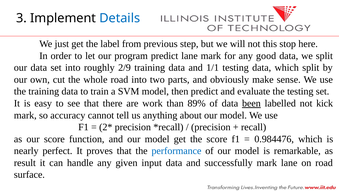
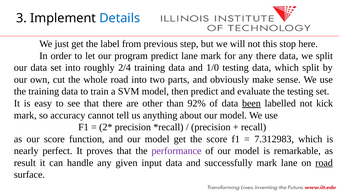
any good: good -> there (266, 56)
2/9: 2/9 -> 2/4 (125, 68)
1/1: 1/1 -> 1/0 (213, 68)
work: work -> other (153, 103)
89%: 89% -> 92% (197, 103)
0.984476: 0.984476 -> 7.312983 (274, 139)
performance colour: blue -> purple (176, 151)
road underline: none -> present (324, 163)
